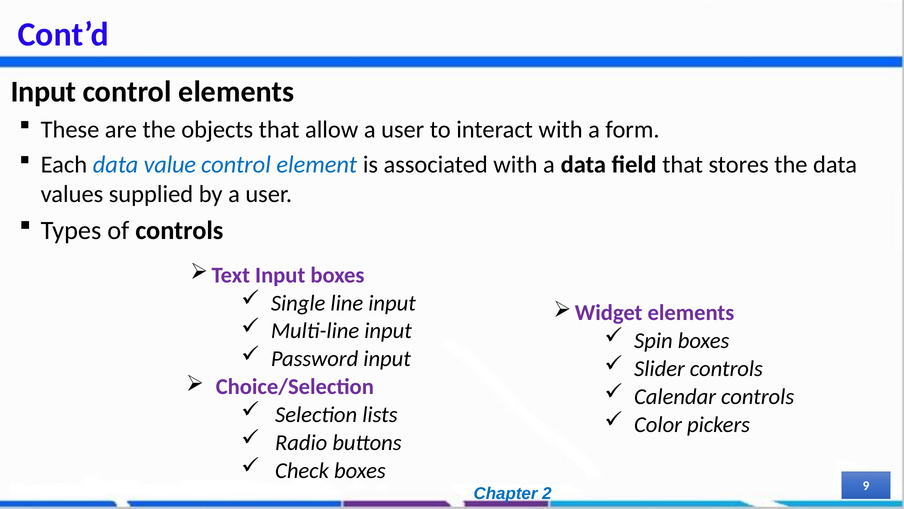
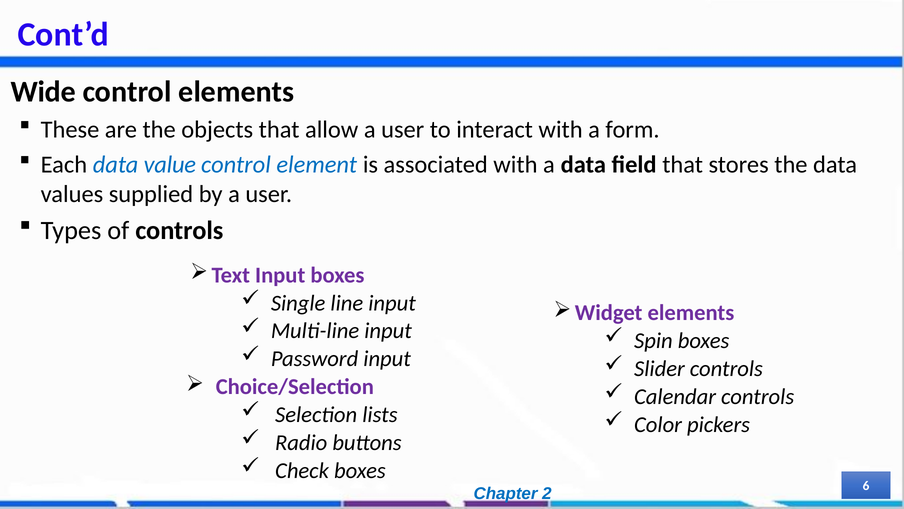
Input: Input -> Wide (43, 91)
9: 9 -> 6 (866, 486)
